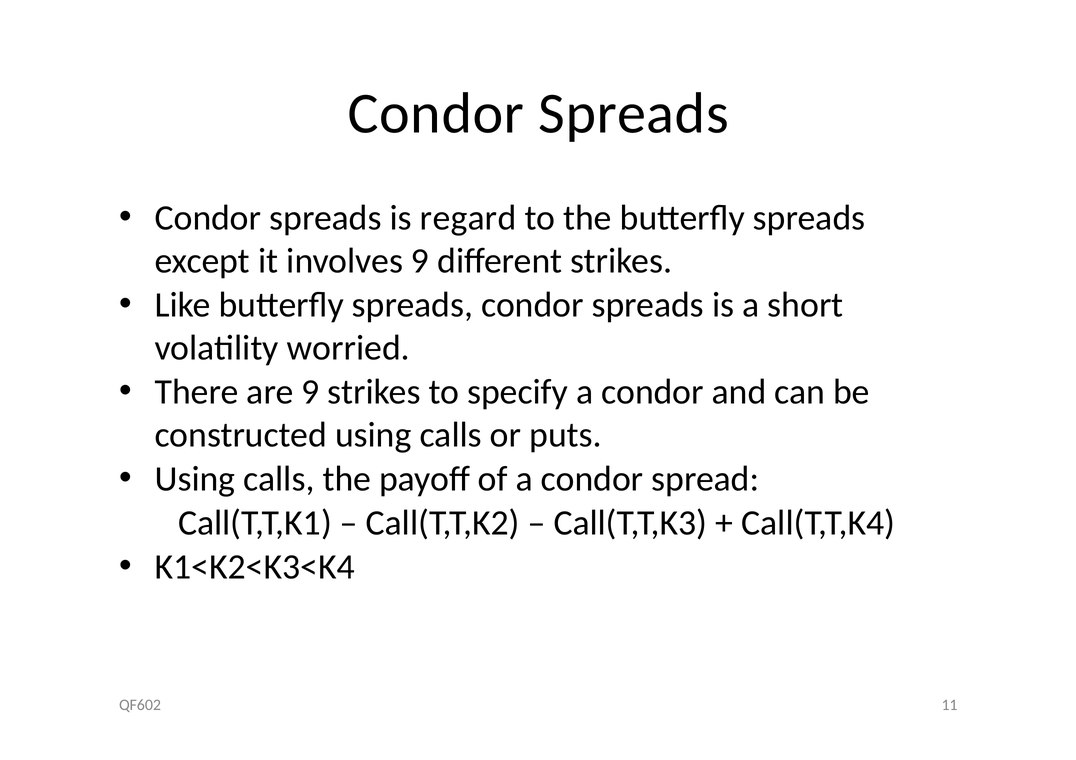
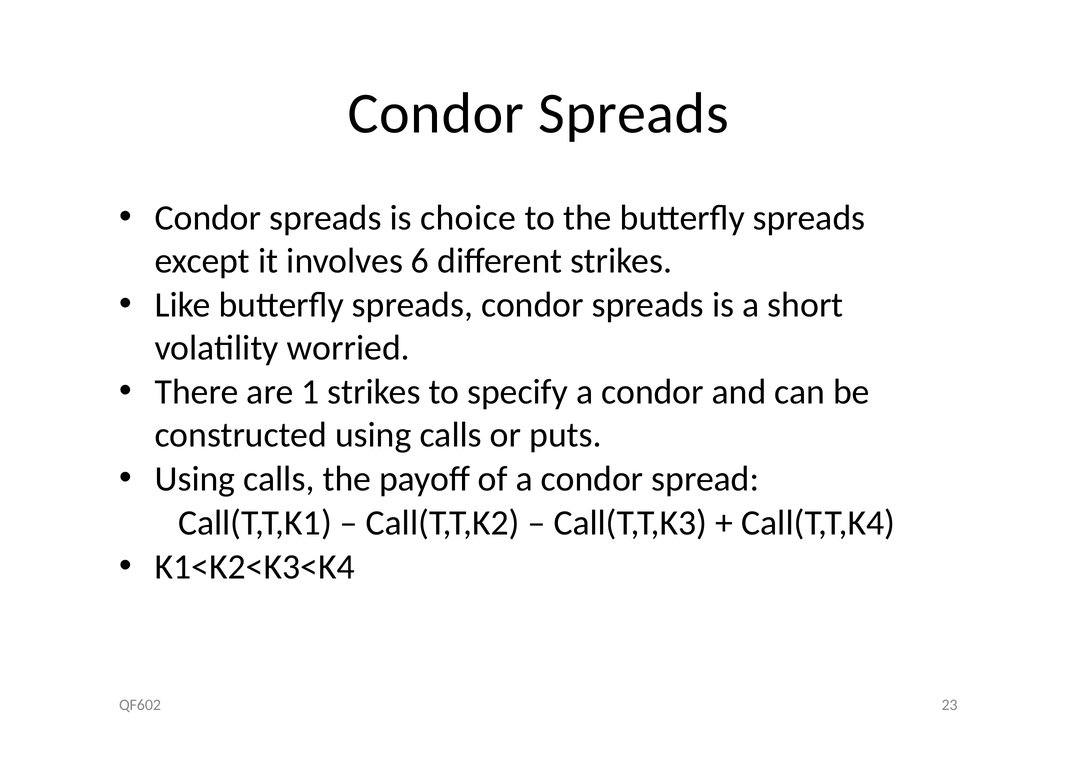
regard: regard -> choice (468, 218)
involves 9: 9 -> 6 (420, 261)
are 9: 9 -> 1 (310, 392)
11: 11 -> 23 (950, 705)
